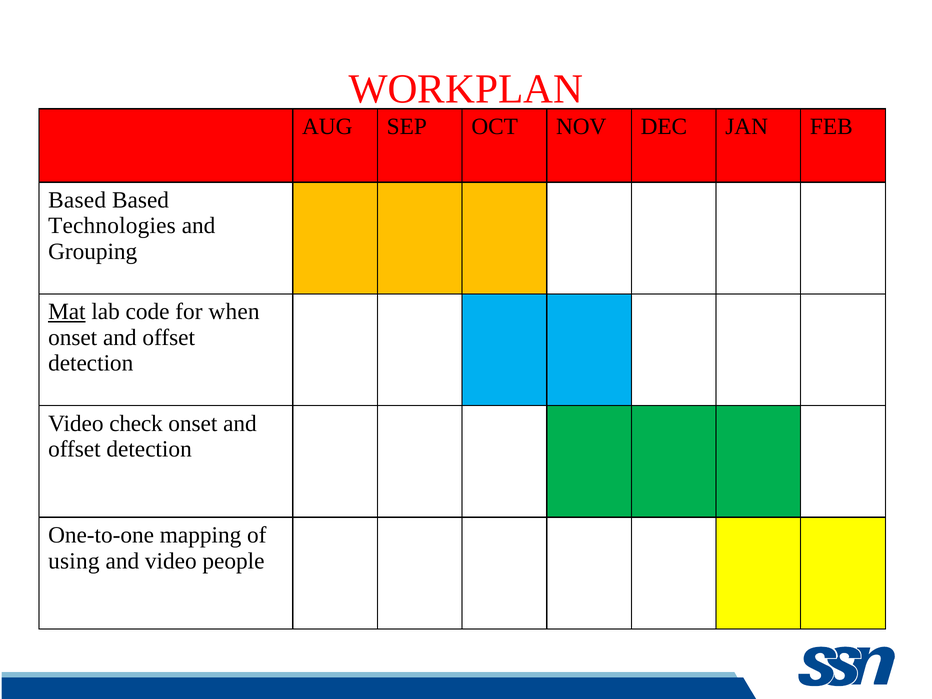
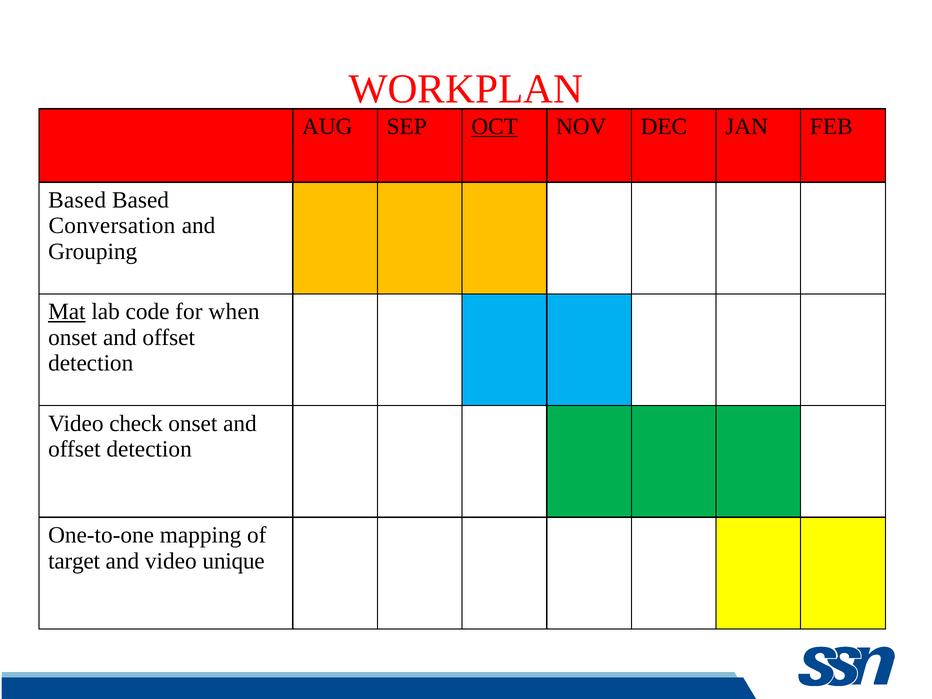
OCT underline: none -> present (495, 126)
Technologies: Technologies -> Conversation (112, 226)
using: using -> target (74, 561)
people: people -> unique (234, 561)
